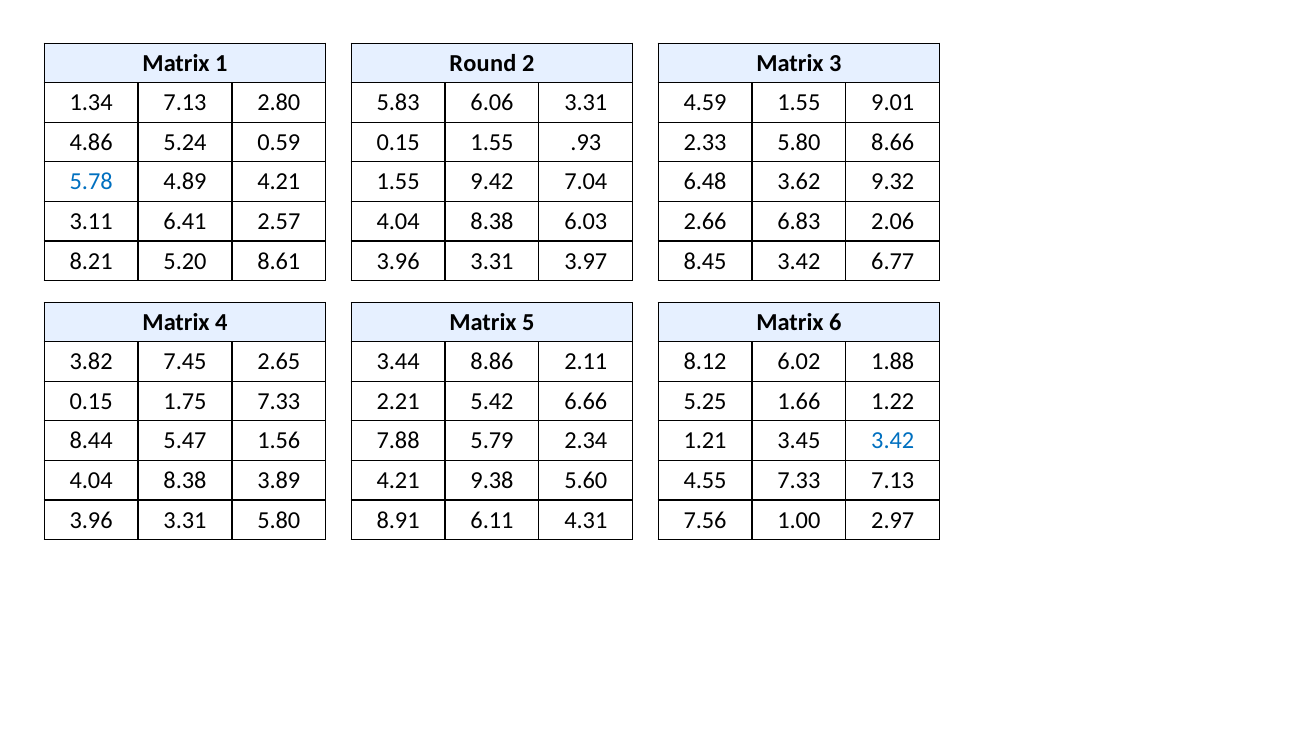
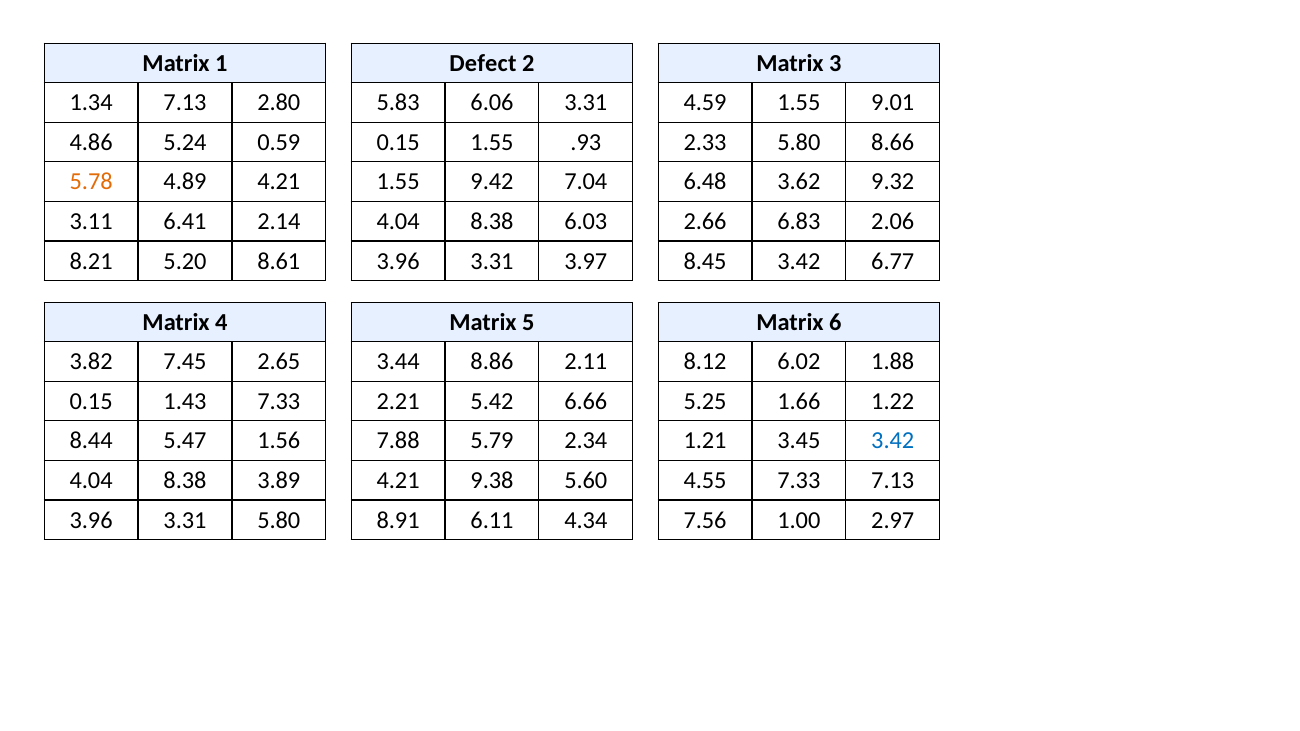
Round: Round -> Defect (483, 63)
5.78 colour: blue -> orange (91, 182)
2.57: 2.57 -> 2.14 (279, 222)
1.75: 1.75 -> 1.43 (185, 402)
4.31: 4.31 -> 4.34 (586, 520)
